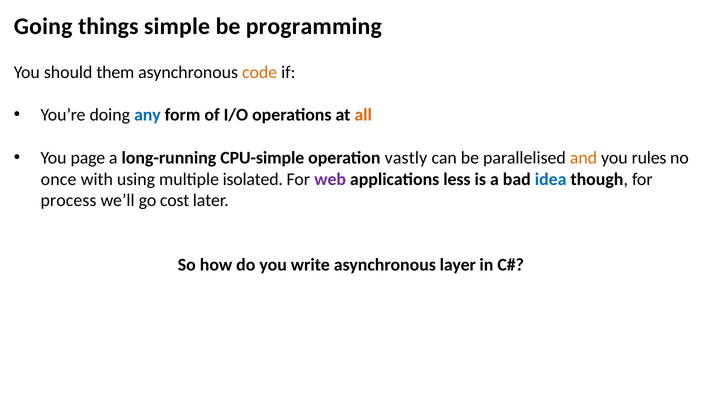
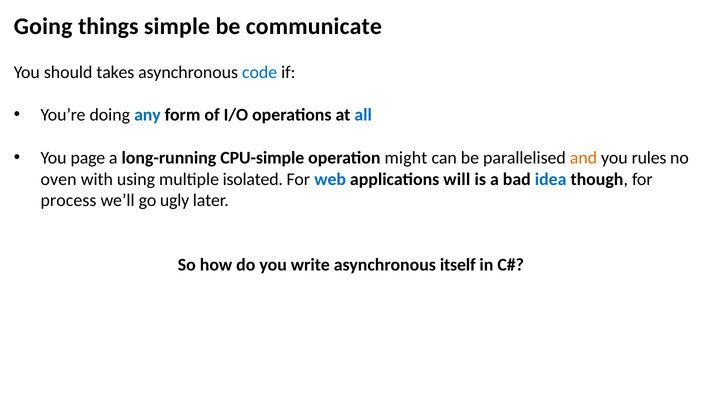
programming: programming -> communicate (314, 26)
them: them -> takes (115, 72)
code colour: orange -> blue (260, 72)
all colour: orange -> blue (363, 115)
vastly: vastly -> might (406, 158)
once: once -> oven (59, 179)
web colour: purple -> blue (330, 179)
less: less -> will (457, 179)
cost: cost -> ugly (175, 201)
layer: layer -> itself (458, 265)
